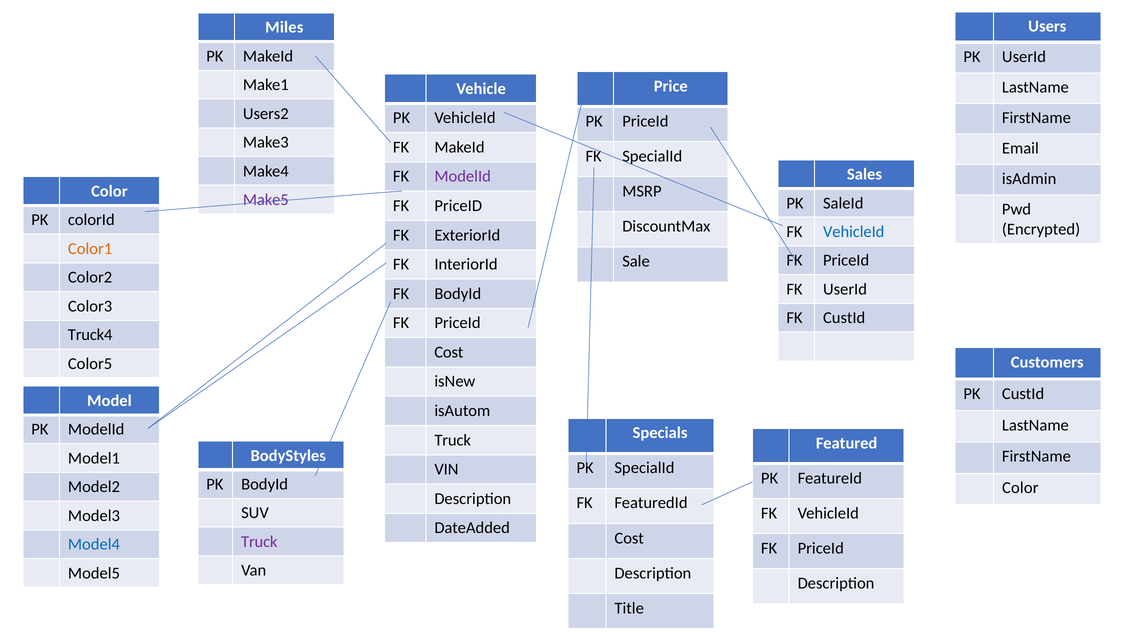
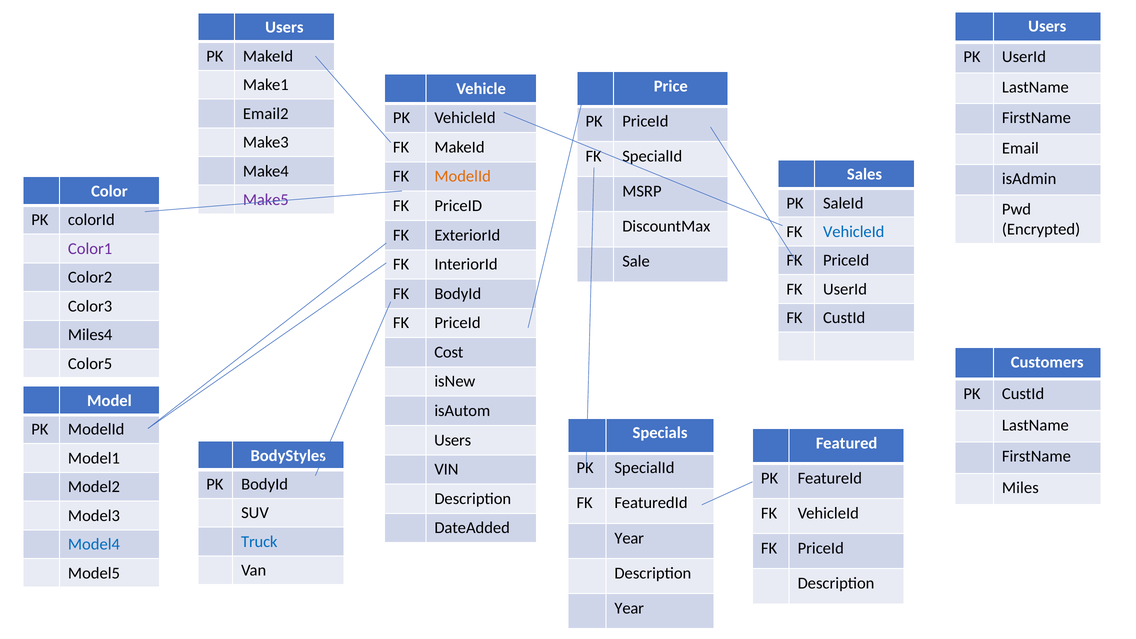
Miles: Miles -> Users (284, 27)
Users2: Users2 -> Email2 (266, 114)
ModelId colour: purple -> orange (463, 177)
Color1 colour: orange -> purple (90, 249)
Truck4: Truck4 -> Miles4 (90, 335)
Truck: Truck -> Users (453, 440)
Color: Color -> Miles (1020, 488)
Cost: Cost -> Year (629, 538)
Truck colour: purple -> blue (259, 542)
Title: Title -> Year (629, 608)
